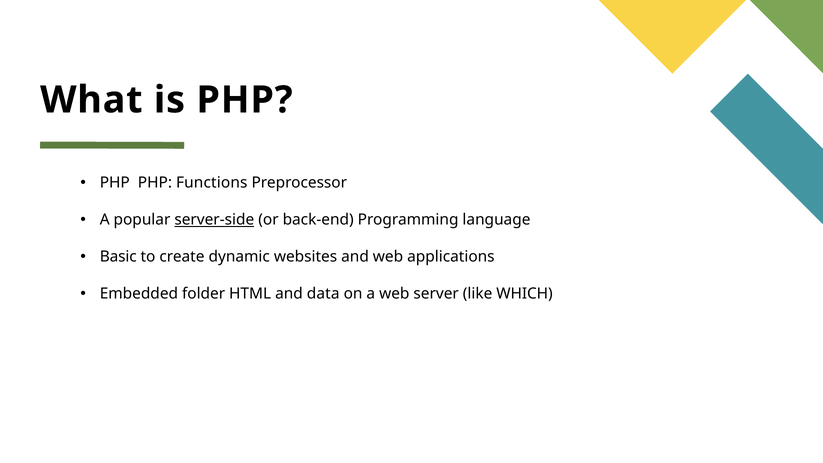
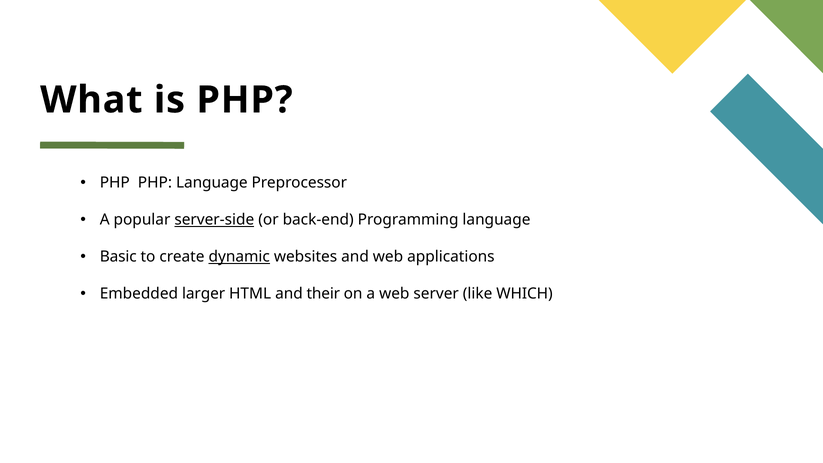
PHP Functions: Functions -> Language (212, 183)
dynamic underline: none -> present (239, 257)
folder: folder -> larger (204, 294)
data: data -> their (323, 294)
